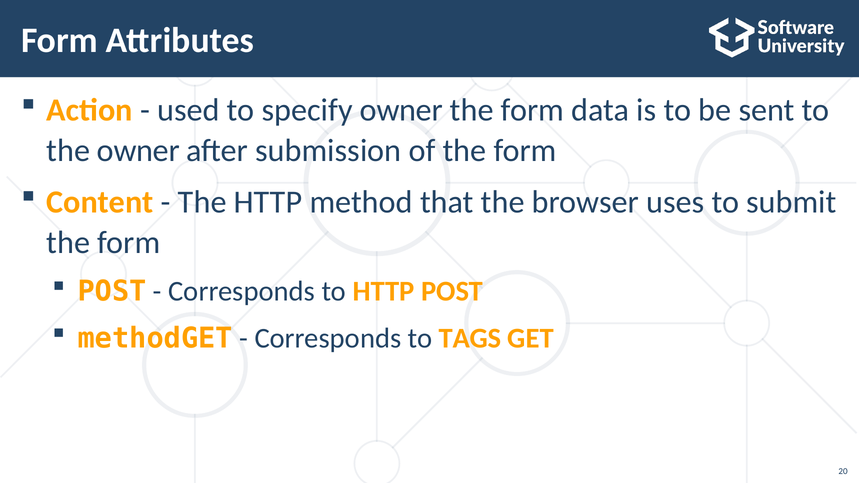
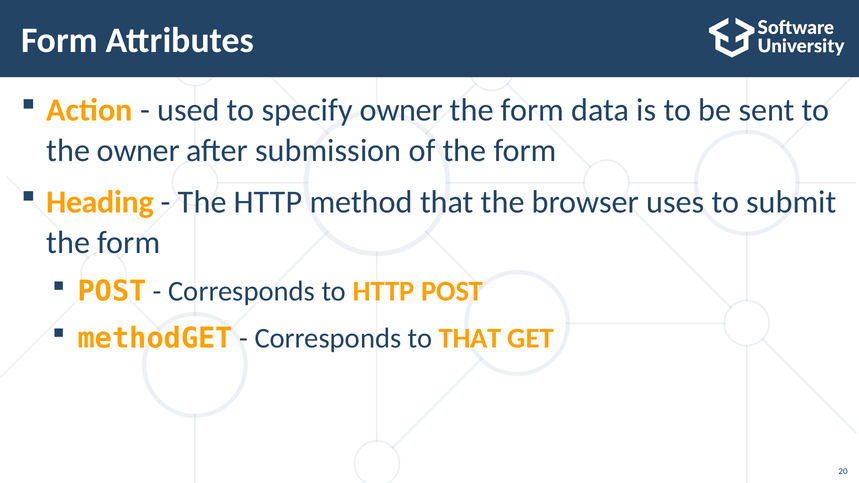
Content: Content -> Heading (100, 202)
to TAGS: TAGS -> THAT (470, 338)
